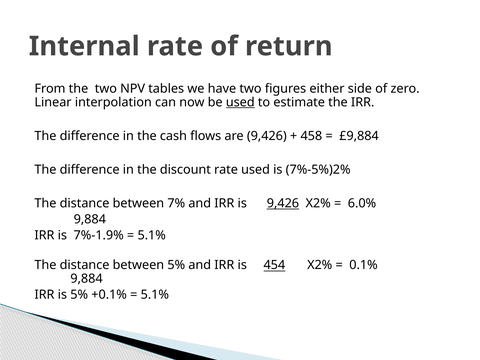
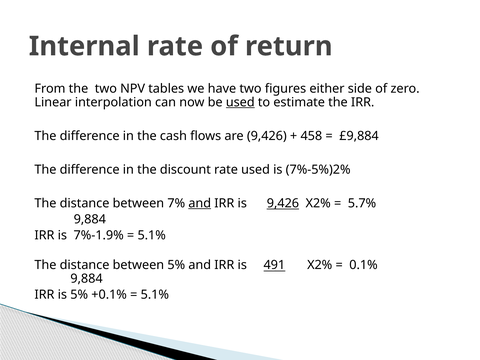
and underline: none -> present (200, 203)
6.0%: 6.0% -> 5.7% (362, 203)
454: 454 -> 491 (274, 265)
